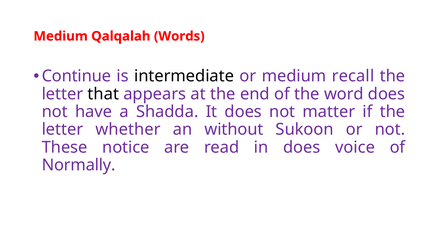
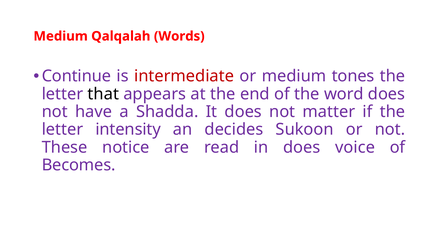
intermediate colour: black -> red (184, 76)
recall: recall -> tones (353, 76)
whether: whether -> intensity (128, 130)
without: without -> decides (234, 130)
Normally: Normally -> Becomes (79, 165)
